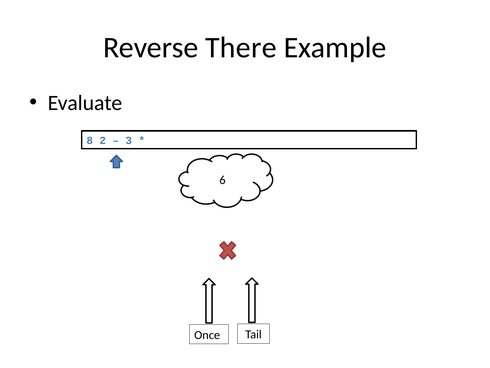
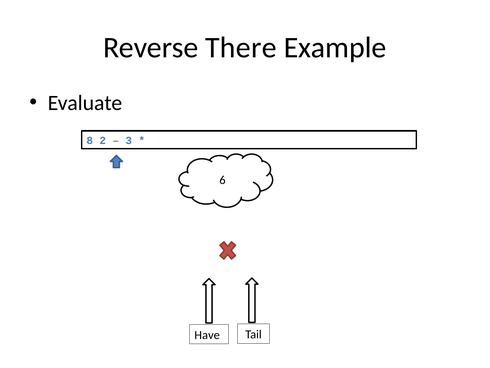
Once: Once -> Have (207, 335)
